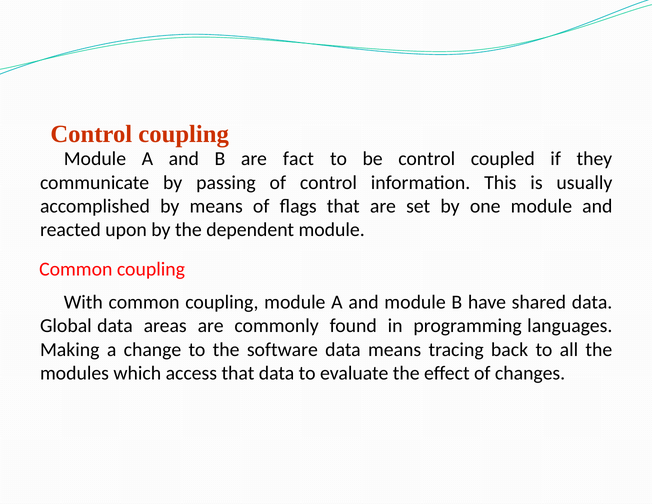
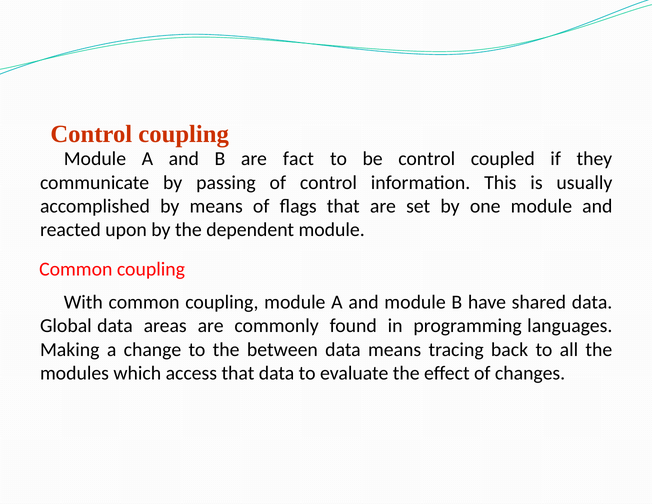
software: software -> between (282, 349)
